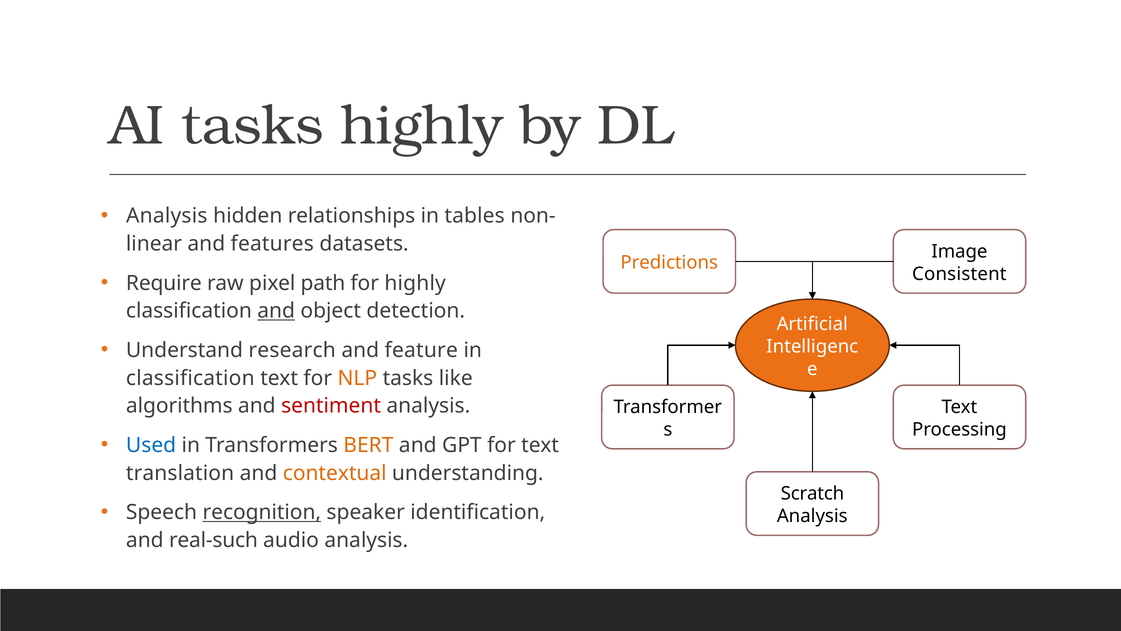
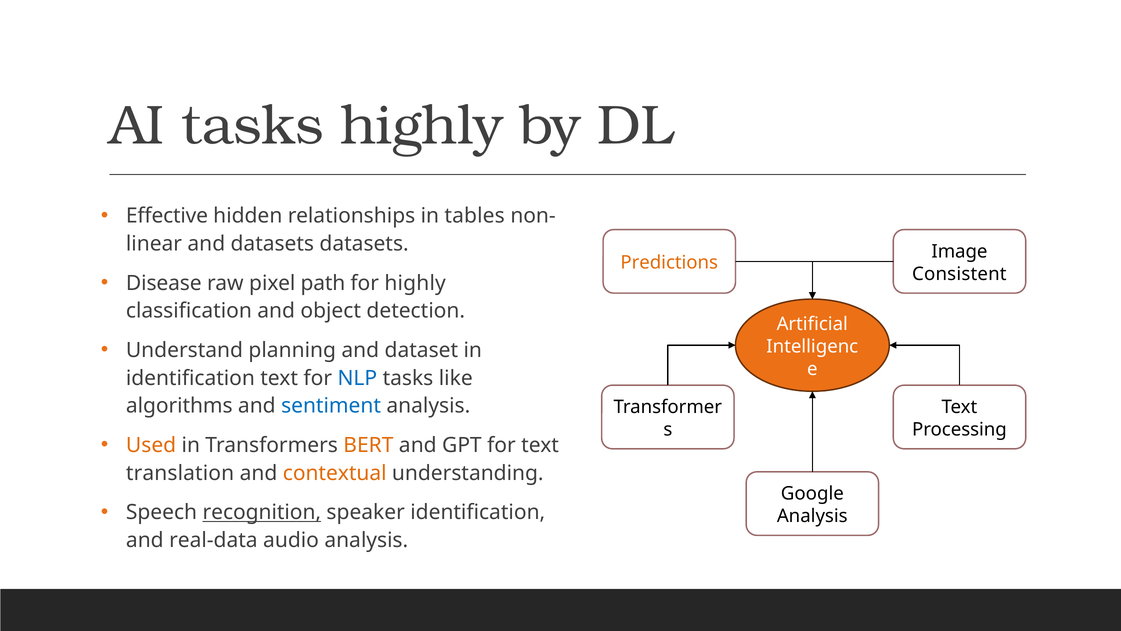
Analysis: Analysis -> Effective (167, 216)
and features: features -> datasets (272, 244)
Require: Require -> Disease (164, 283)
and underline: present -> none (276, 311)
research: research -> planning (292, 350)
feature: feature -> dataset (421, 350)
classification: classification -> identification (190, 378)
NLP colour: orange -> blue (357, 378)
sentiment colour: red -> blue (331, 406)
Used colour: blue -> orange (151, 445)
Scratch: Scratch -> Google (812, 493)
real-such: real-such -> real-data (213, 540)
